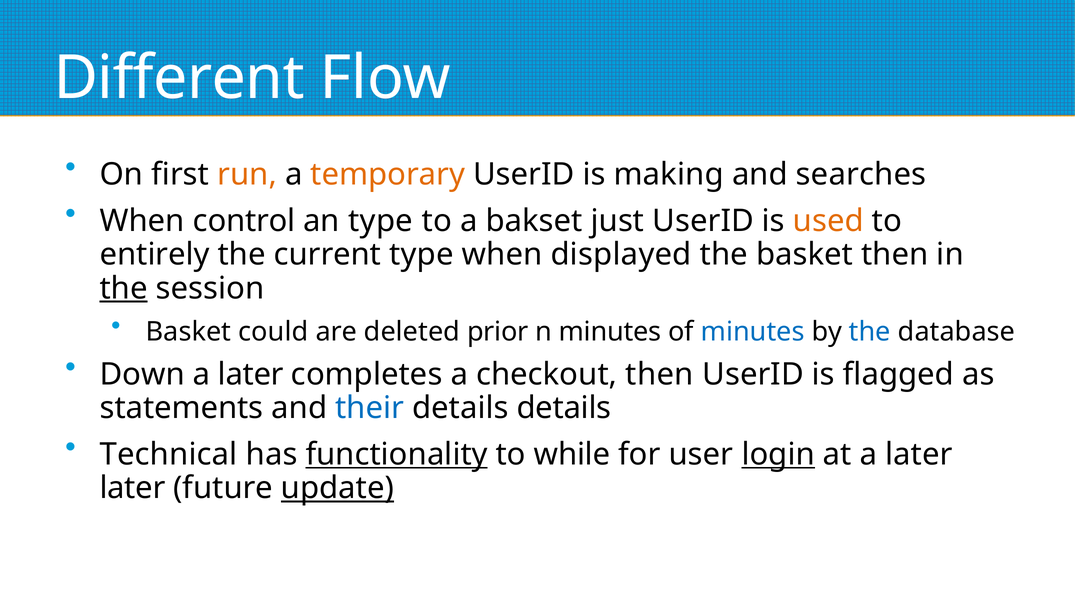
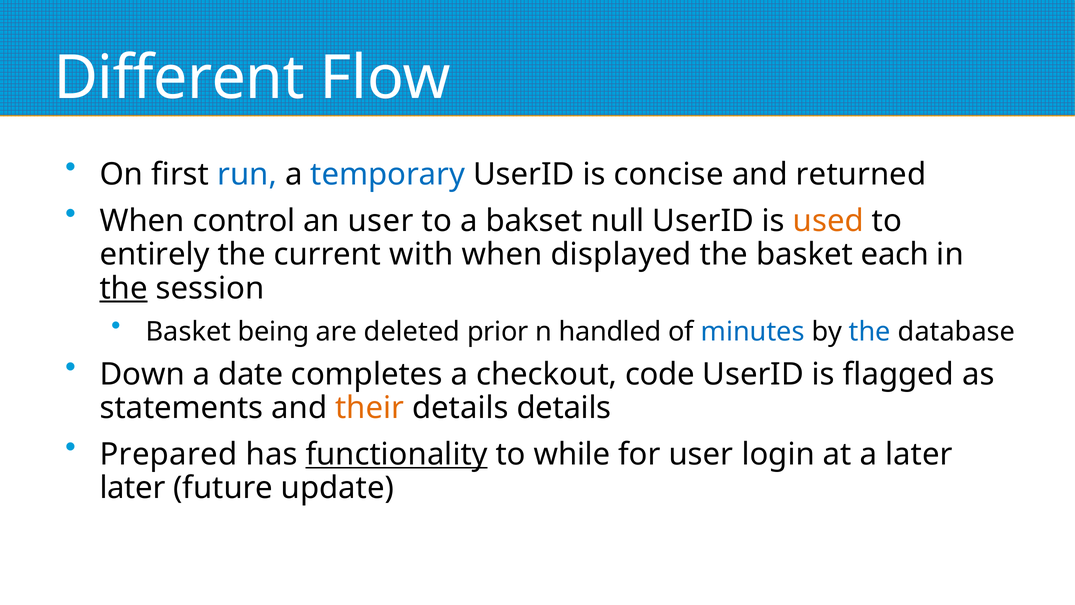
run colour: orange -> blue (247, 174)
temporary colour: orange -> blue (388, 174)
making: making -> concise (669, 174)
searches: searches -> returned (861, 174)
an type: type -> user (381, 221)
just: just -> null (618, 221)
current type: type -> with (421, 255)
basket then: then -> each (895, 255)
could: could -> being (274, 332)
n minutes: minutes -> handled (610, 332)
later: later -> date (251, 374)
checkout then: then -> code (660, 374)
their colour: blue -> orange (370, 408)
Technical: Technical -> Prepared (169, 454)
login underline: present -> none (778, 454)
update underline: present -> none (338, 488)
